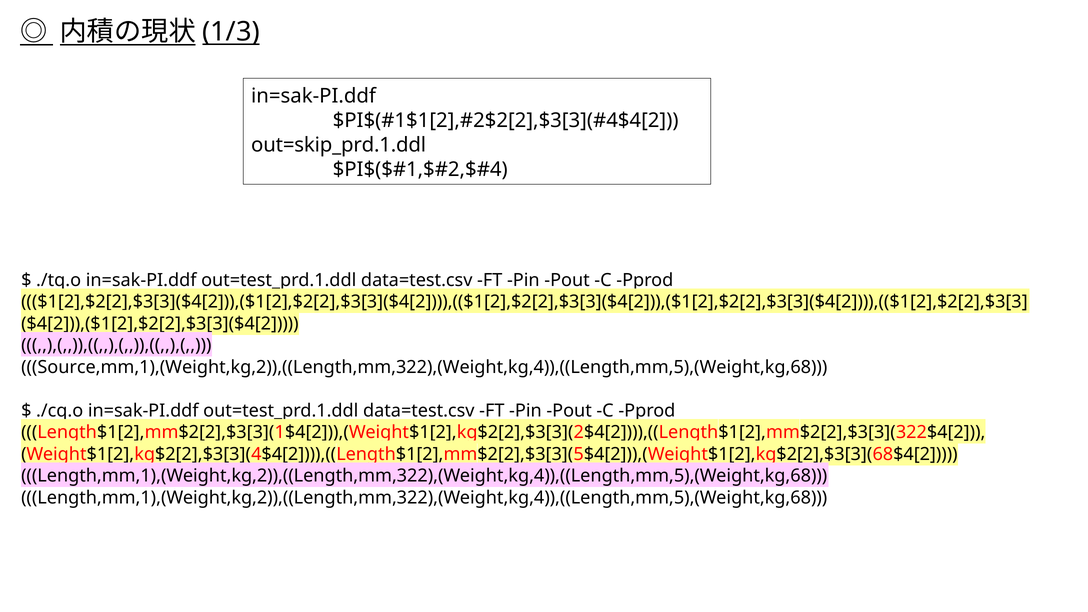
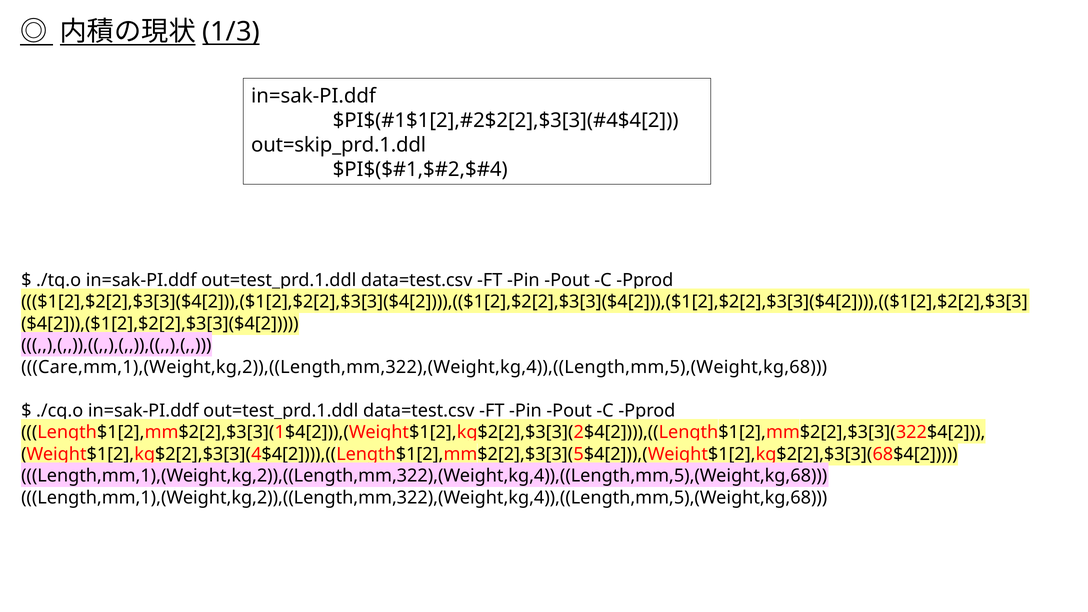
Source,mm,1),(Weight,kg,2)),((Length,mm,322),(Weight,kg,4)),((Length,mm,5),(Weight,kg,68: Source,mm,1),(Weight,kg,2)),((Length,mm,322),(Weight,kg,4)),((Length,mm,5),(Weight,kg,68 -> Care,mm,1),(Weight,kg,2)),((Length,mm,322),(Weight,kg,4)),((Length,mm,5),(Weight,kg,68 (424, 367)
